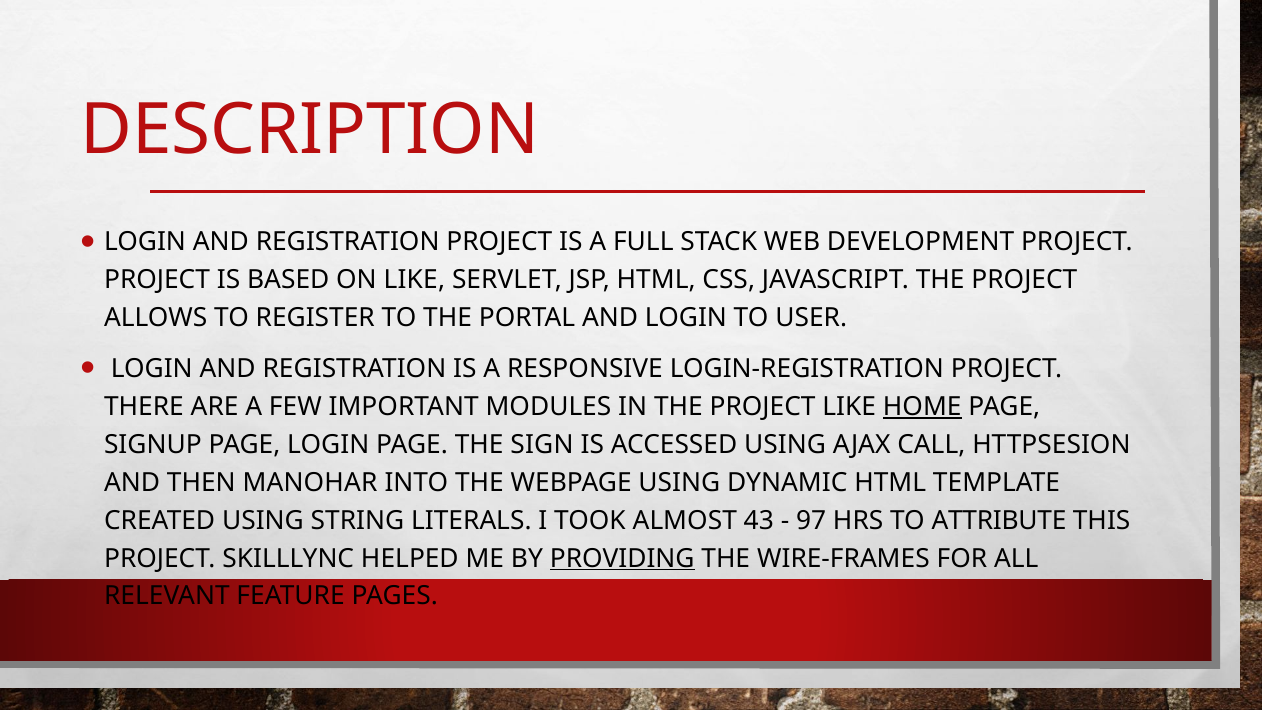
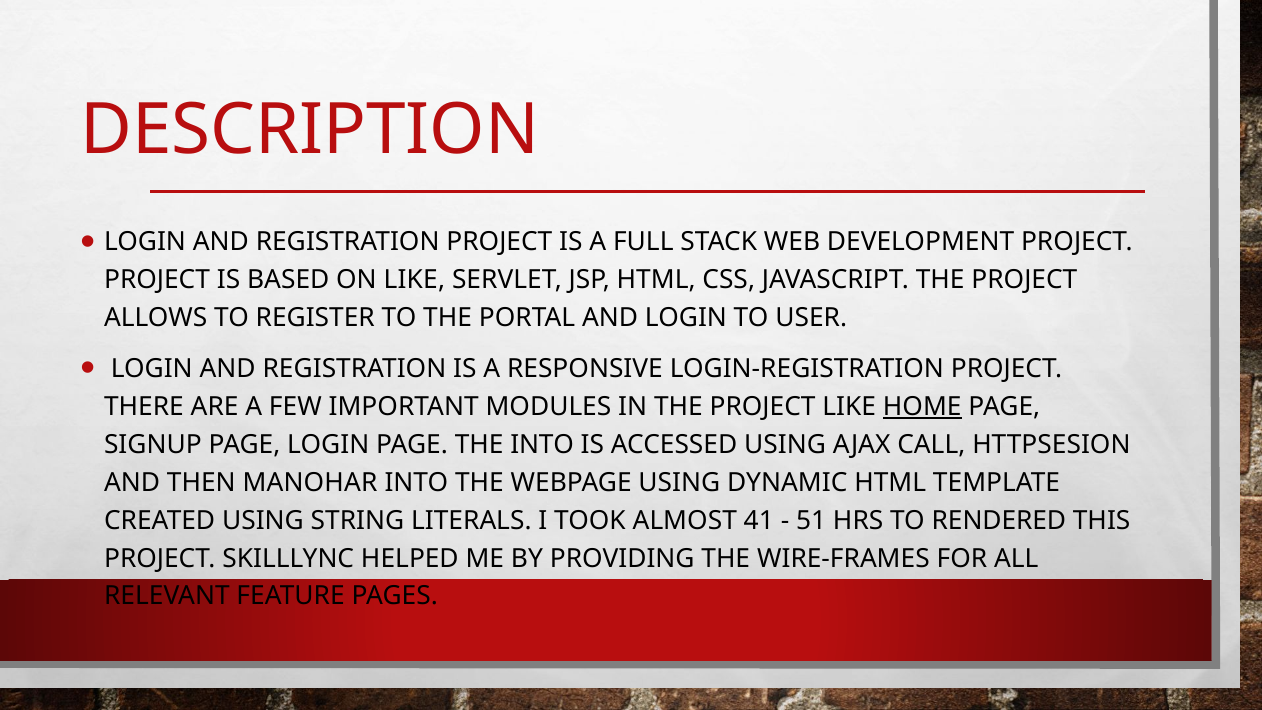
THE SIGN: SIGN -> INTO (542, 445)
43: 43 -> 41 (759, 520)
97: 97 -> 51 (811, 520)
ATTRIBUTE: ATTRIBUTE -> RENDERED (999, 520)
PROVIDING underline: present -> none (622, 558)
